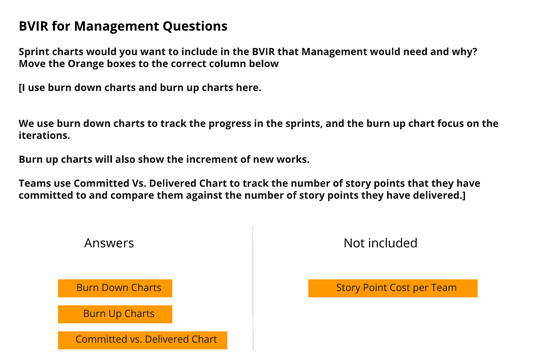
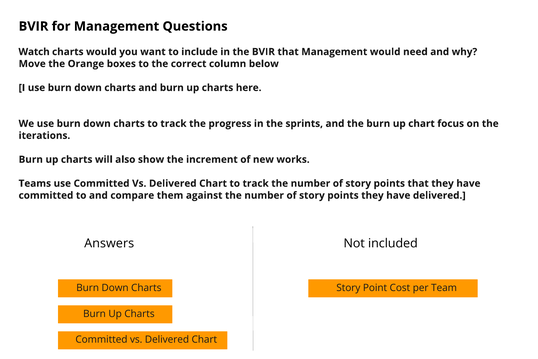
Sprint: Sprint -> Watch (34, 52)
